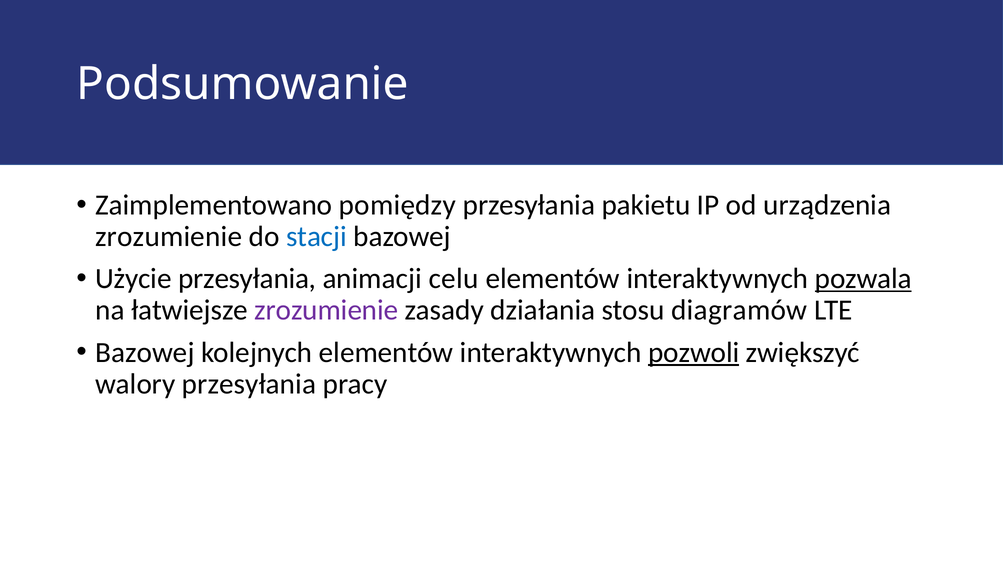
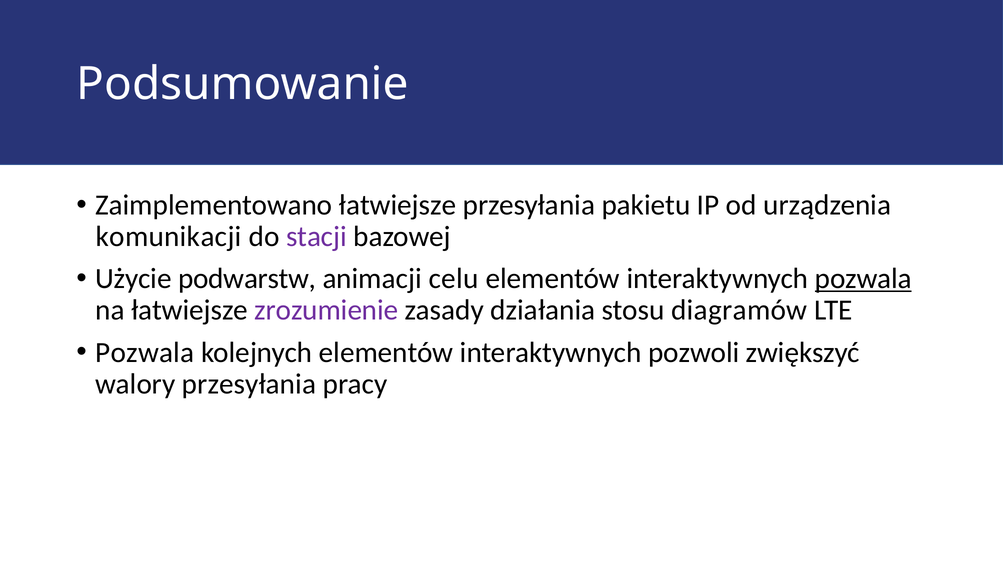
Zaimplementowano pomiędzy: pomiędzy -> łatwiejsze (398, 205)
zrozumienie: zrozumienie -> komunikacji (169, 237)
stacji colour: blue -> purple (316, 237)
Użycie przesyłania: przesyłania -> podwarstw (247, 279)
Bazowej: Bazowej -> Pozwala (145, 352)
pozwoli underline: present -> none (694, 352)
